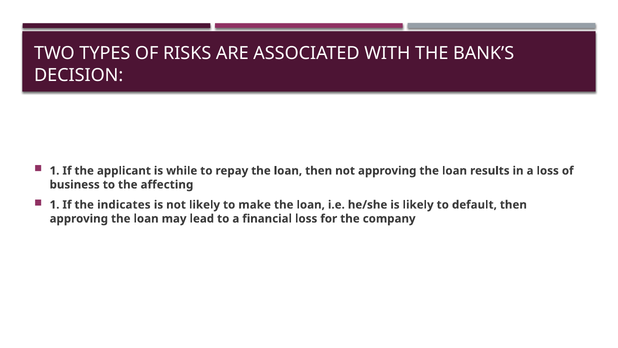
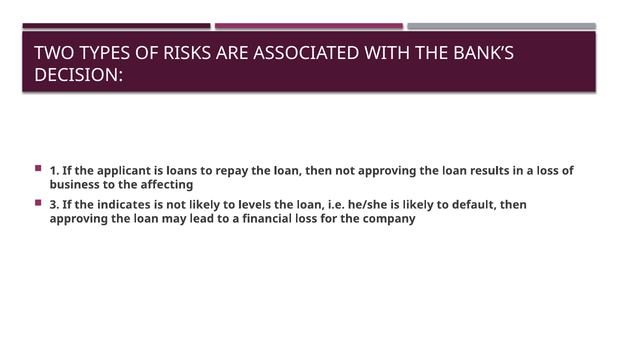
while: while -> loans (182, 171)
1: 1 -> 3 (55, 205)
make: make -> levels (255, 205)
